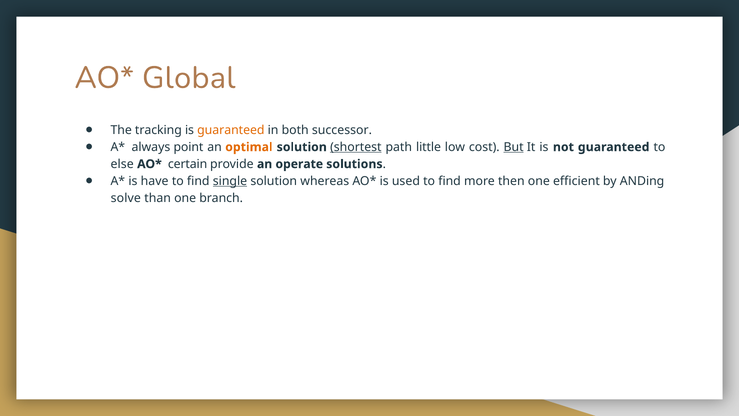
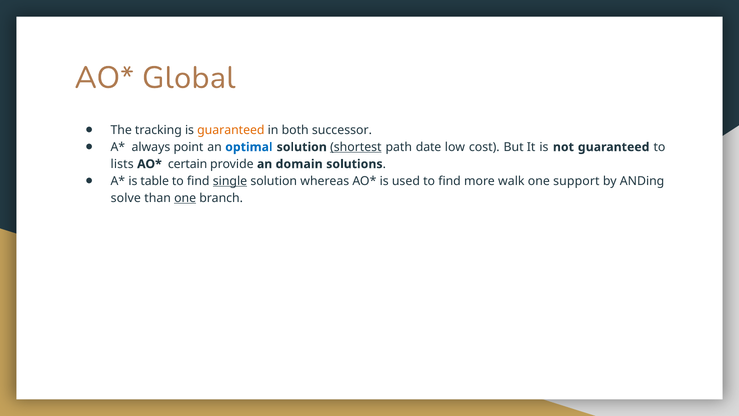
optimal colour: orange -> blue (249, 147)
little: little -> date (429, 147)
But underline: present -> none (514, 147)
else: else -> lists (122, 164)
operate: operate -> domain (299, 164)
have: have -> table (155, 181)
then: then -> walk (511, 181)
efficient: efficient -> support (576, 181)
one underline: none -> present (185, 198)
